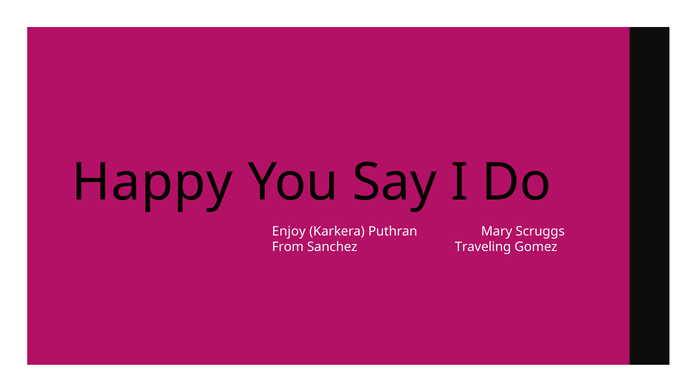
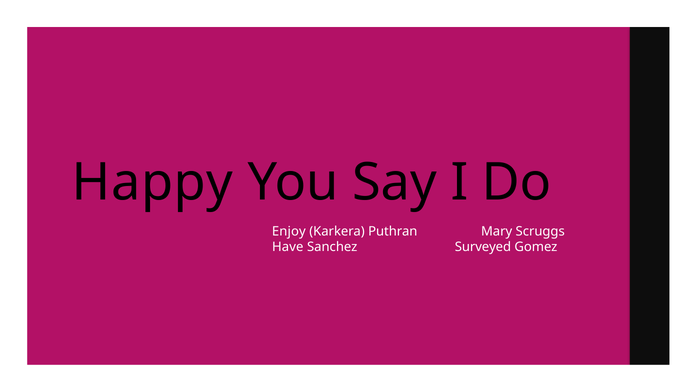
From: From -> Have (288, 247)
Traveling: Traveling -> Surveyed (483, 247)
